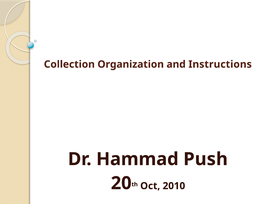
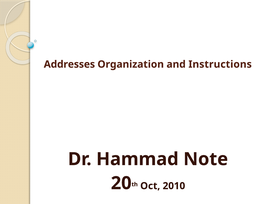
Collection: Collection -> Addresses (69, 64)
Push: Push -> Note (206, 159)
